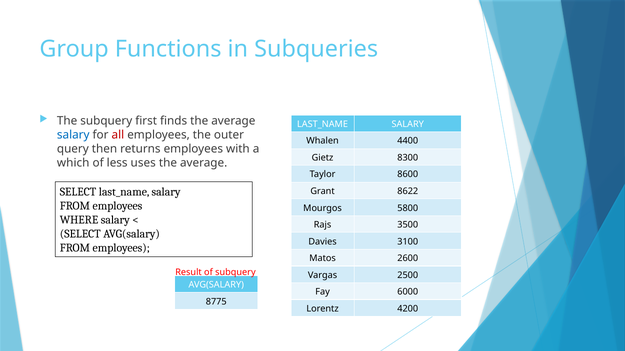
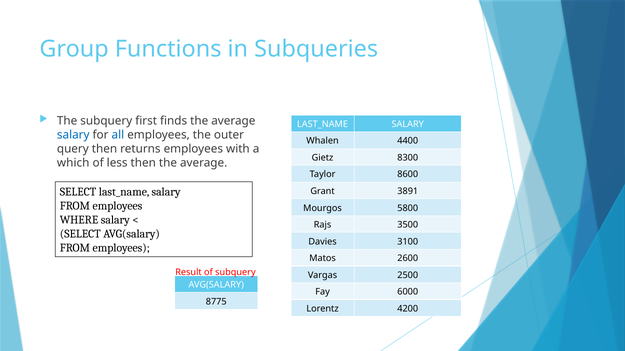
all colour: red -> blue (118, 135)
less uses: uses -> then (143, 163)
8622: 8622 -> 3891 (408, 192)
